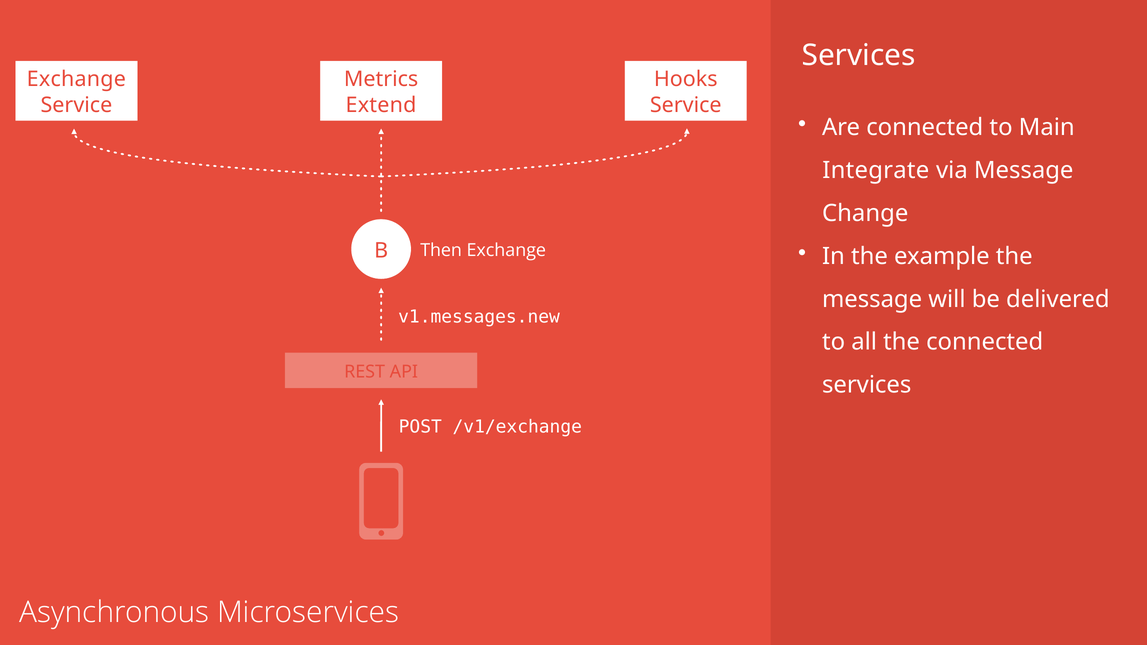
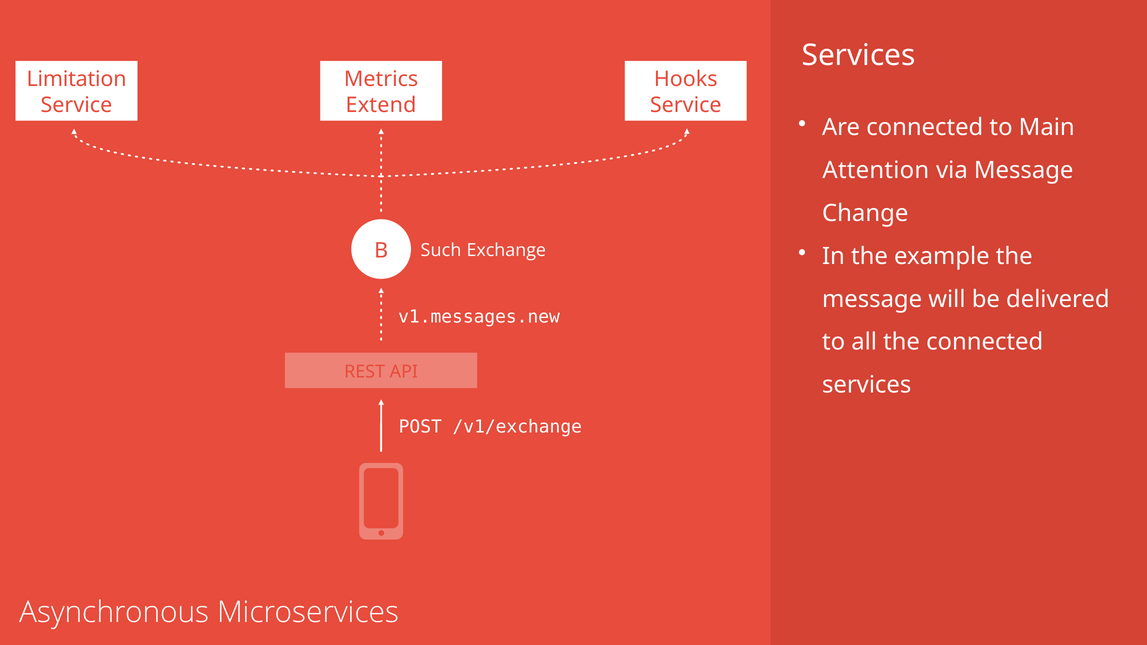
Exchange: Exchange -> Limitation (77, 79)
Integrate: Integrate -> Attention (876, 170)
Then: Then -> Such (441, 250)
